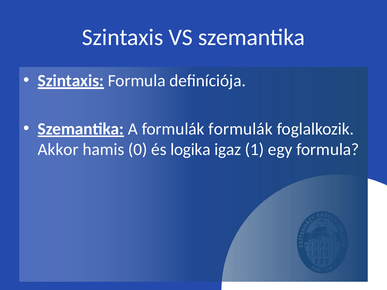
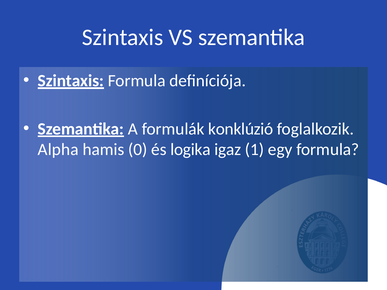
formulák formulák: formulák -> konklúzió (241, 129)
Akkor: Akkor -> Alpha (58, 150)
